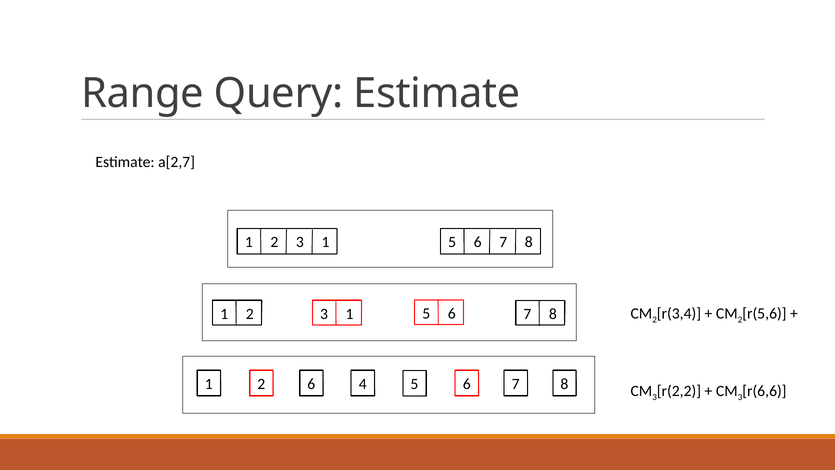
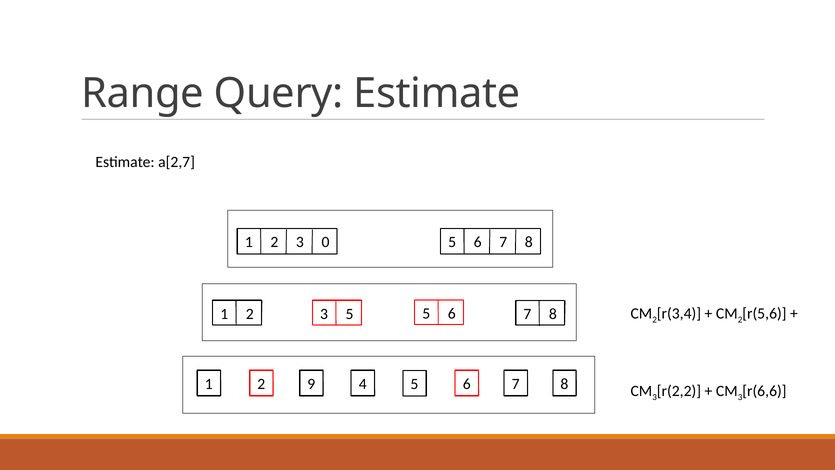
1: 1 -> 0 (325, 242)
1: 1 -> 5 (350, 314)
2 6: 6 -> 9 (311, 384)
